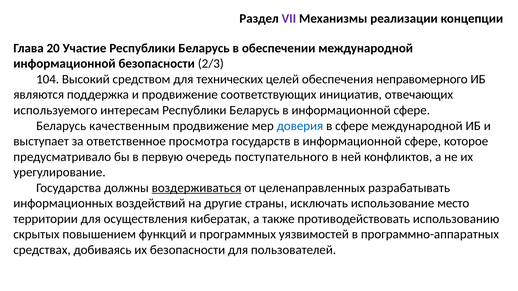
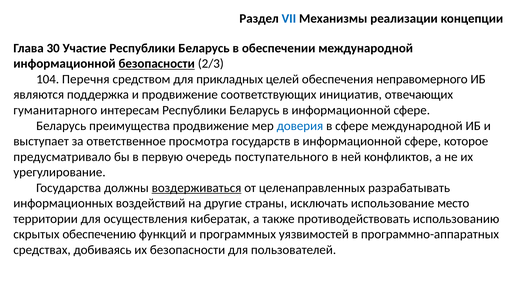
VII colour: purple -> blue (289, 18)
20: 20 -> 30 (53, 48)
безопасности underline: none -> present (157, 64)
Высокий: Высокий -> Перечня (86, 79)
технических: технических -> прикладных (230, 79)
используемого: используемого -> гуманитарного (55, 110)
качественным: качественным -> преимущества (130, 126)
повышением: повышением -> обеспечению (99, 235)
